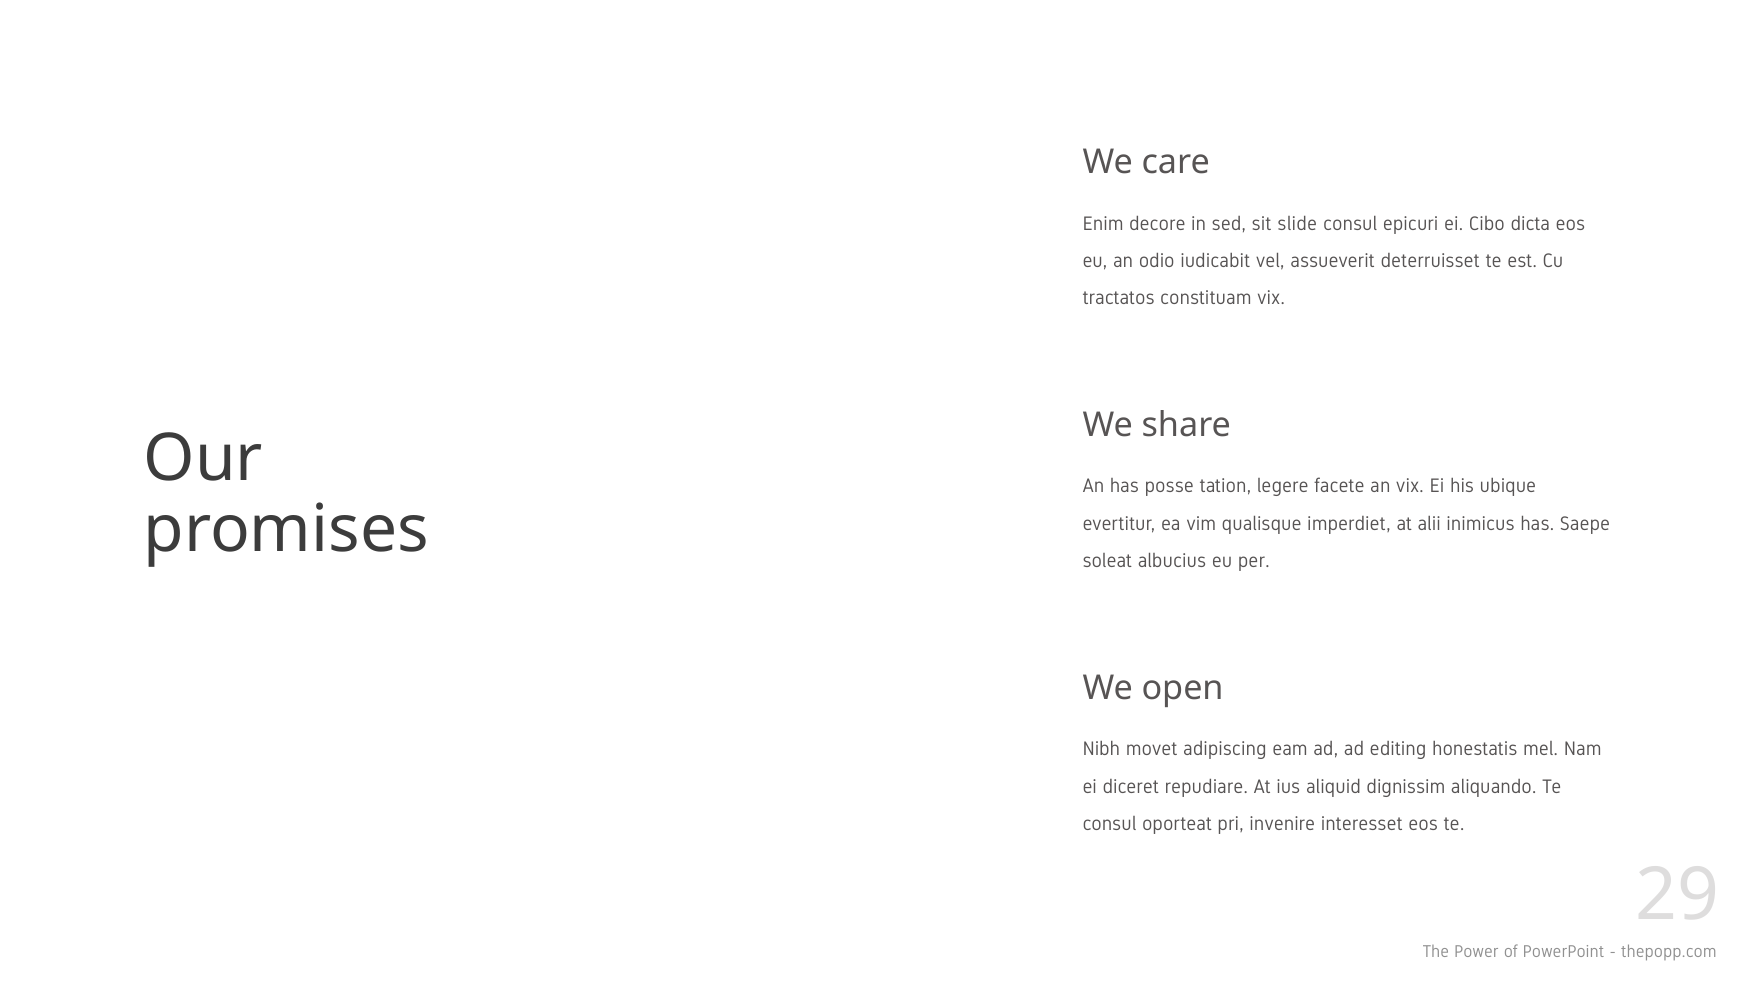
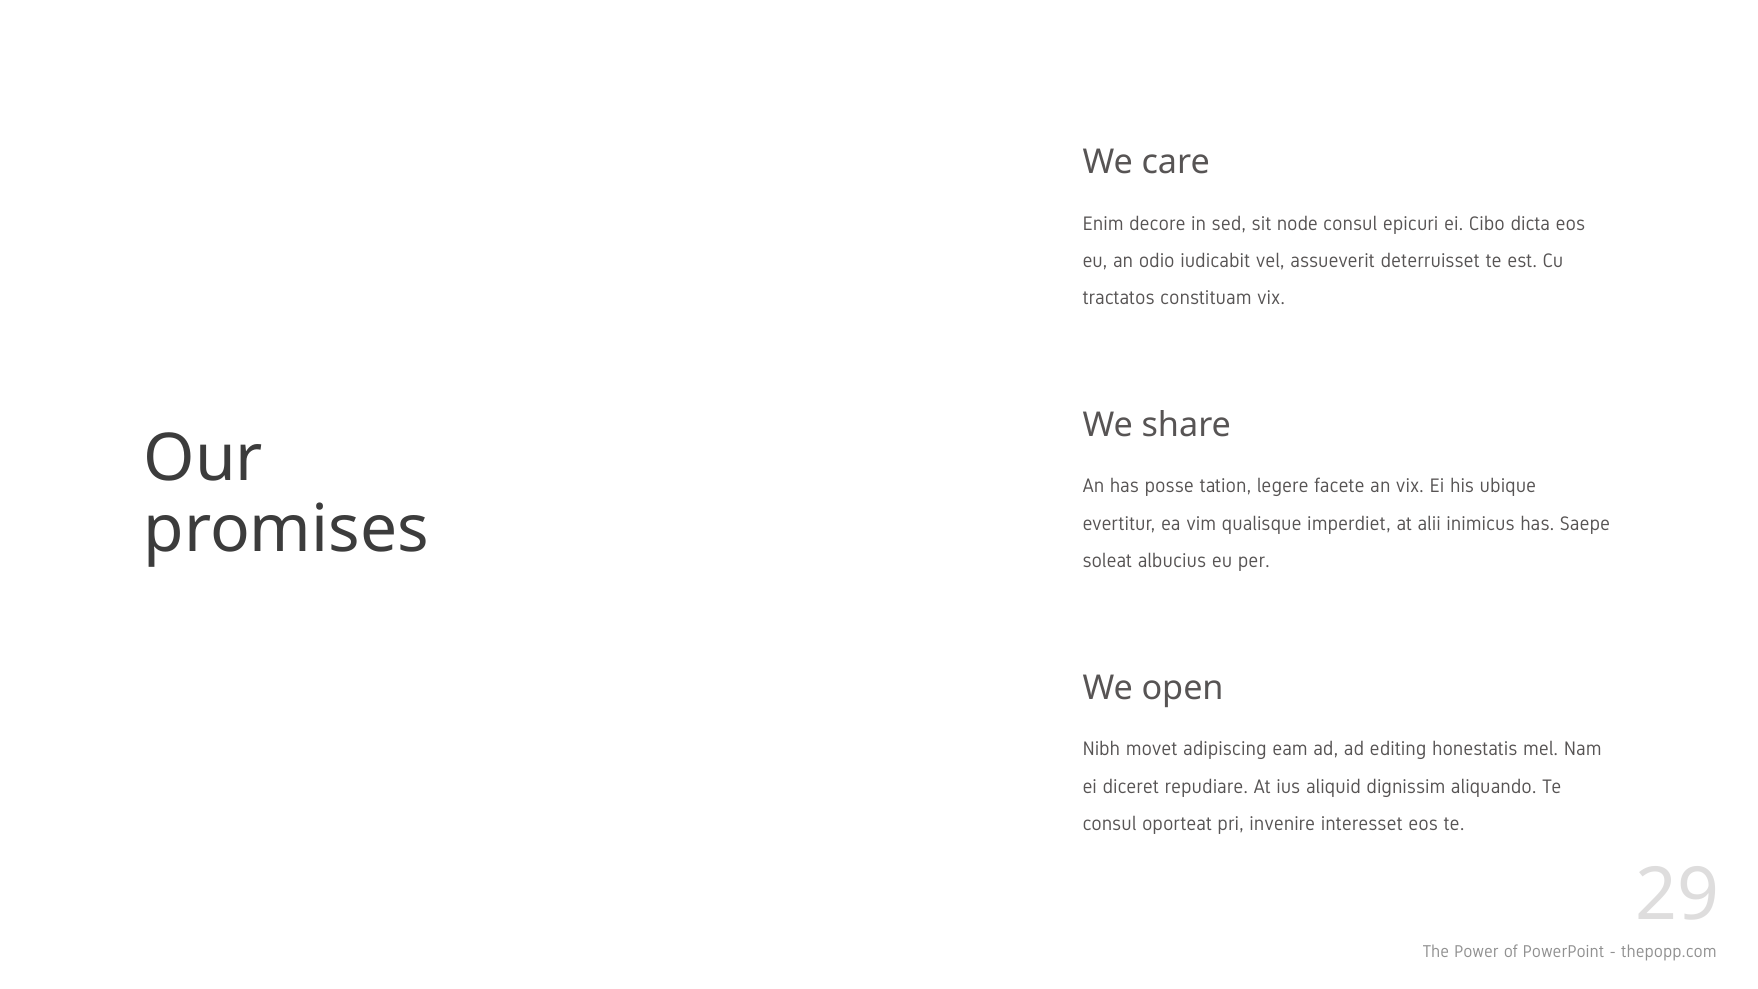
slide: slide -> node (1297, 224)
